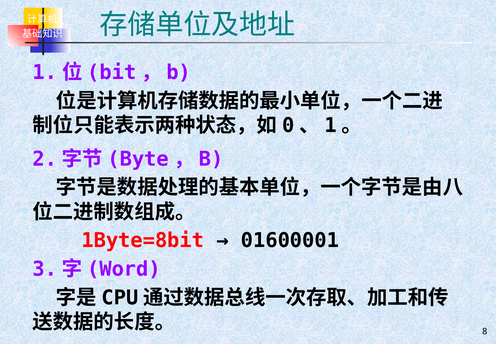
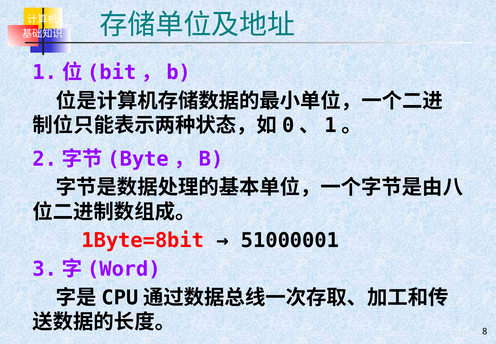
01600001: 01600001 -> 51000001 (290, 240)
